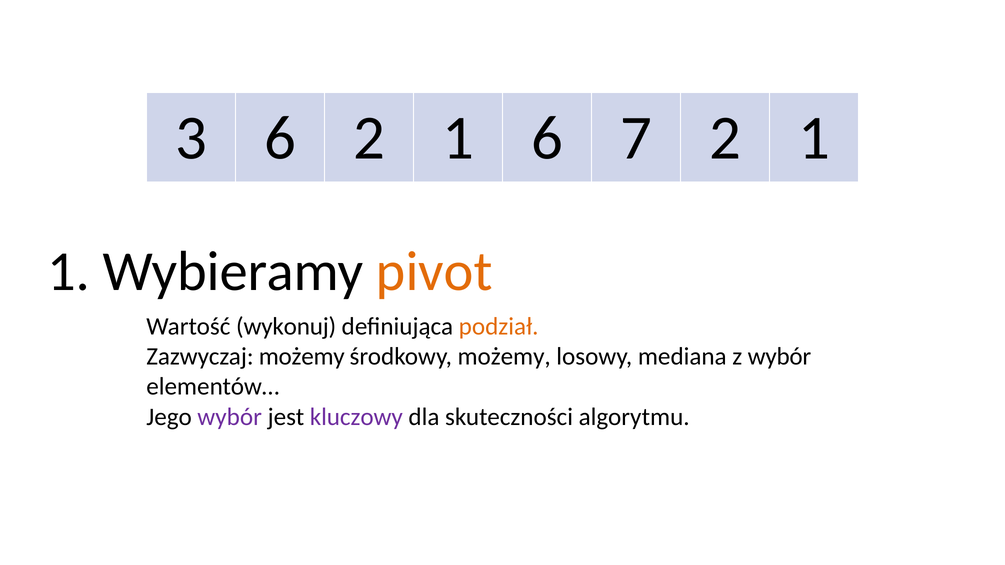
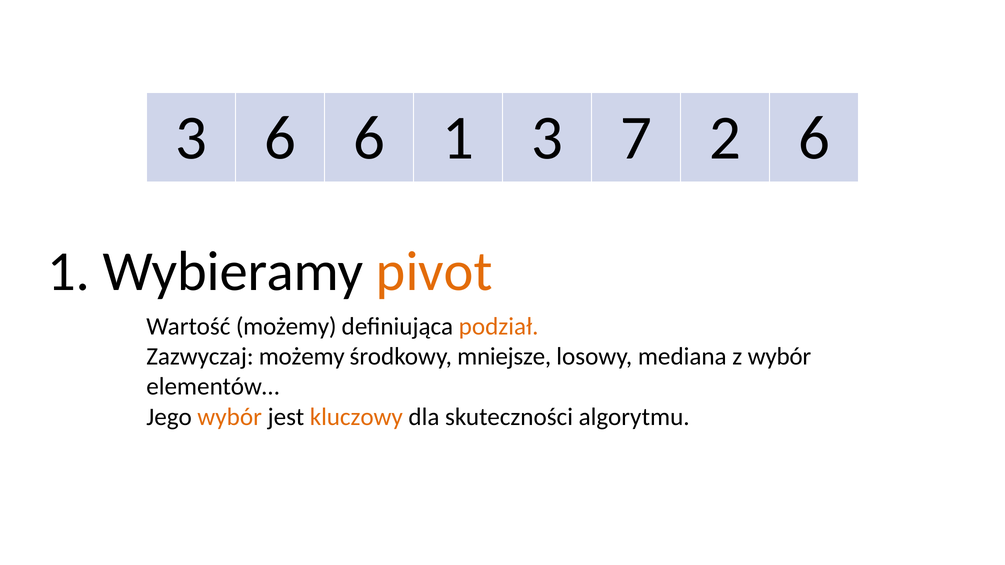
6 2: 2 -> 6 (369, 138)
1 6: 6 -> 3 (547, 138)
7 2 1: 1 -> 6 (814, 138)
Wartość wykonuj: wykonuj -> możemy (286, 327)
środkowy możemy: możemy -> mniejsze (504, 357)
wybór colour: purple -> orange (230, 417)
kluczowy colour: purple -> orange (356, 417)
